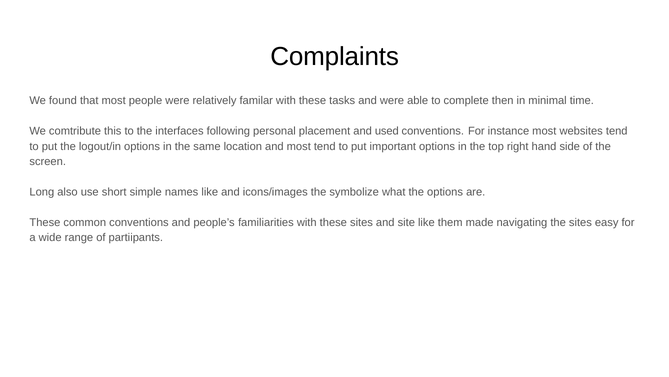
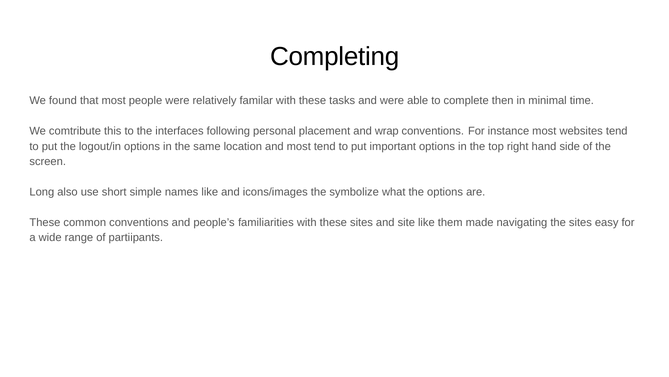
Complaints: Complaints -> Completing (335, 57)
used: used -> wrap (387, 131)
